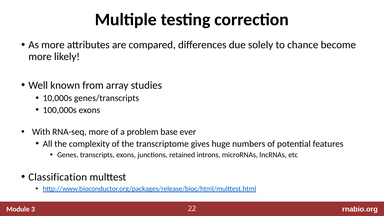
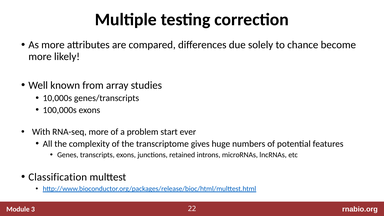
base: base -> start (169, 132)
